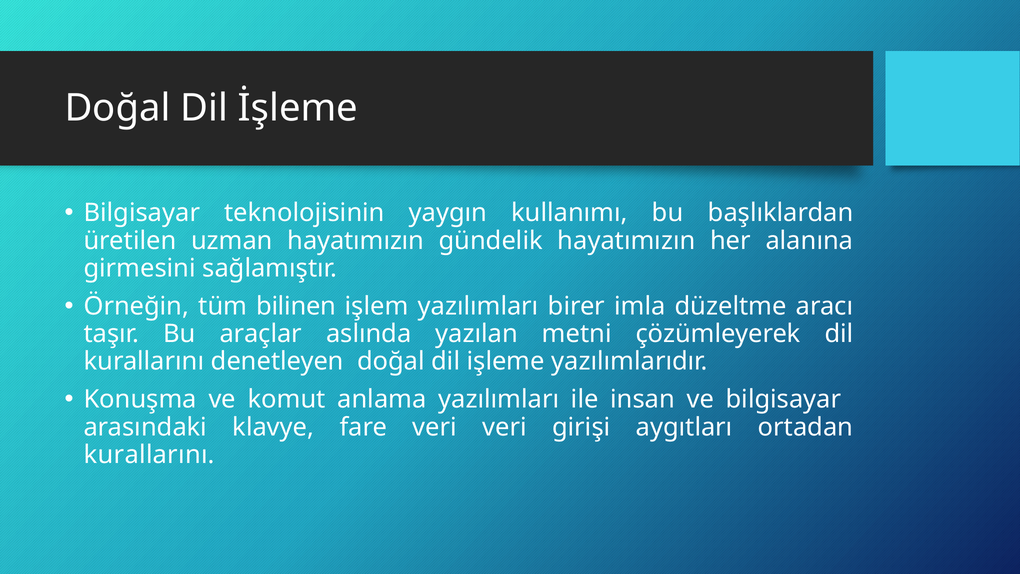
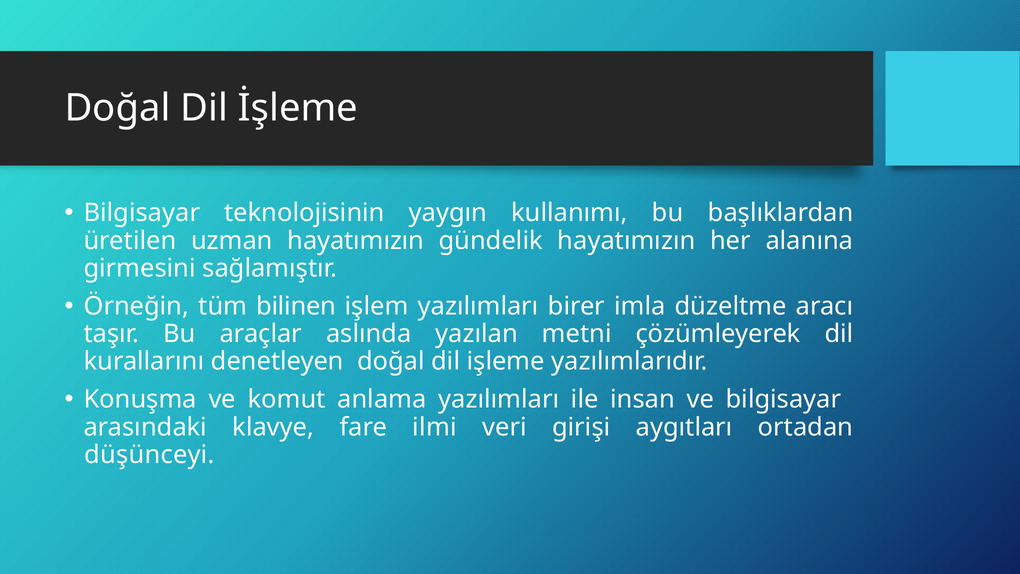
fare veri: veri -> ilmi (435, 427)
kurallarını: kurallarını -> düşünceyi (149, 454)
